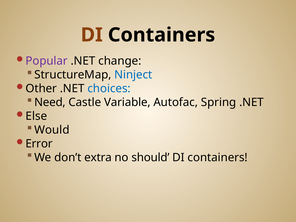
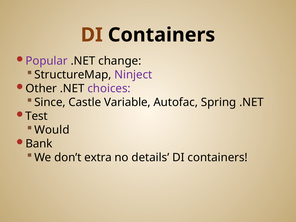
Ninject colour: blue -> purple (133, 75)
choices colour: blue -> purple (109, 89)
Need: Need -> Since (50, 102)
Else: Else -> Test (36, 116)
Error: Error -> Bank (39, 144)
should: should -> details (150, 157)
